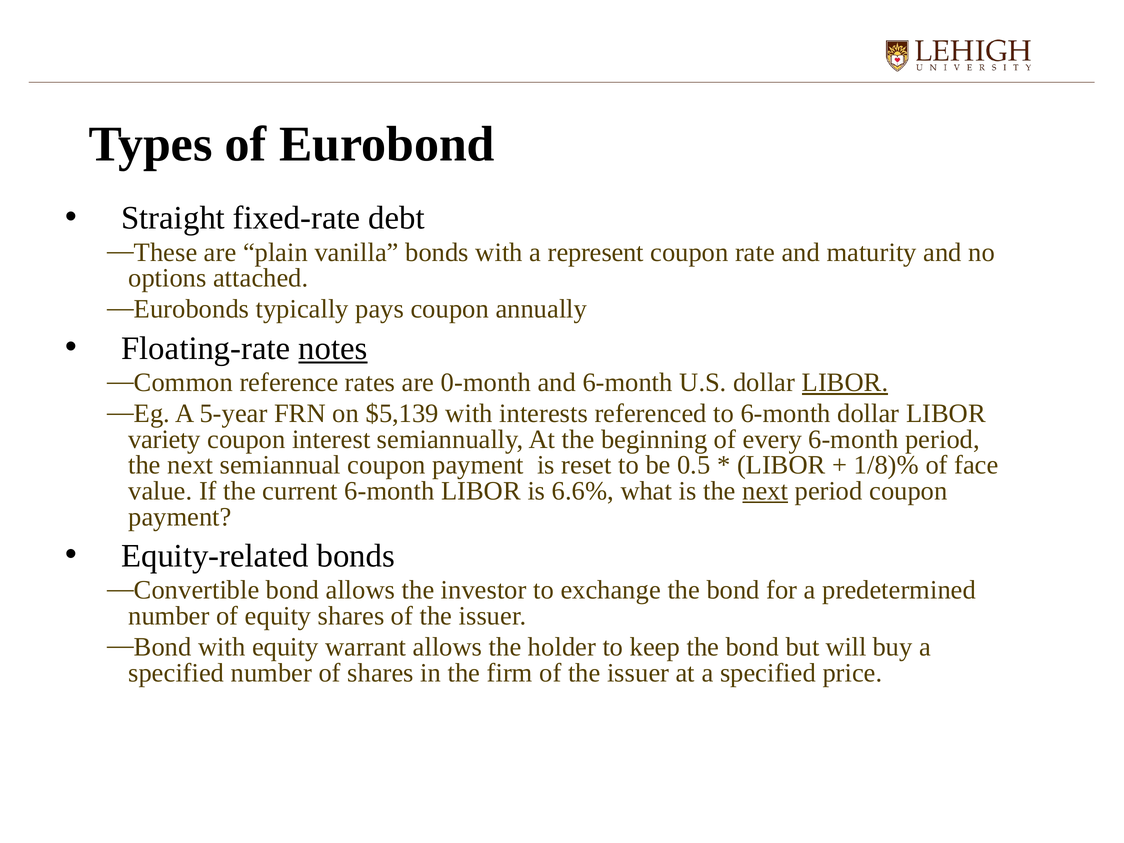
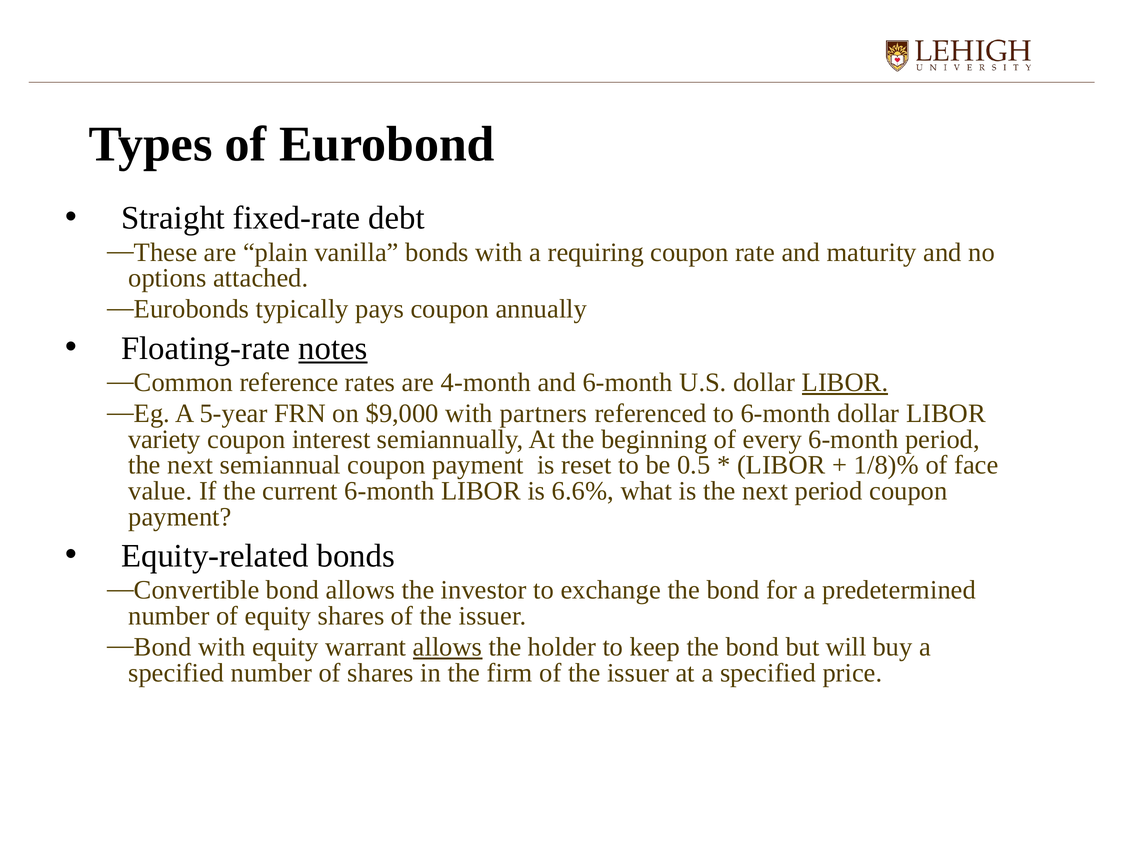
represent: represent -> requiring (596, 252)
0-month: 0-month -> 4-month (486, 383)
$5,139: $5,139 -> $9,000 (402, 414)
interests: interests -> partners (543, 414)
next underline: present -> none (765, 491)
allows underline: none -> present (448, 647)
